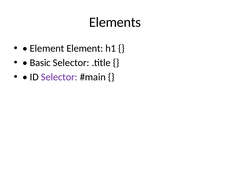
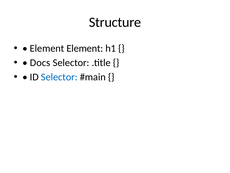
Elements: Elements -> Structure (115, 22)
Basic: Basic -> Docs (40, 63)
Selector colour: purple -> blue (59, 77)
